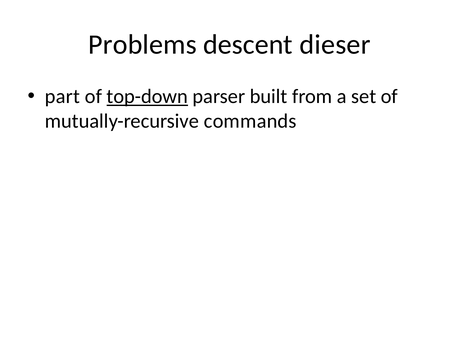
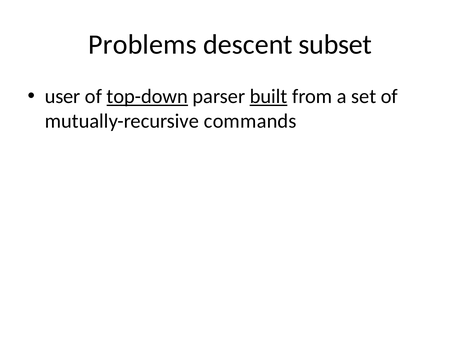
dieser: dieser -> subset (335, 45)
part: part -> user (63, 96)
built underline: none -> present (269, 96)
